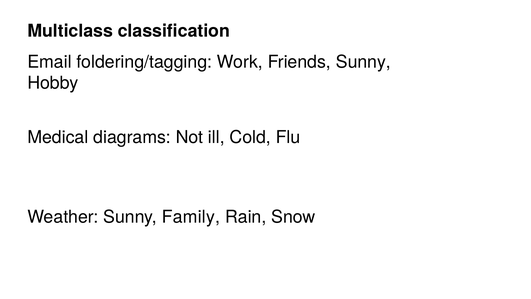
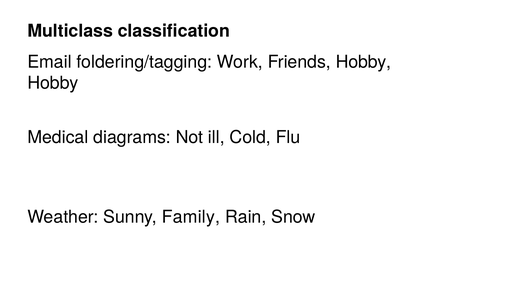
Friends Sunny: Sunny -> Hobby (363, 62)
